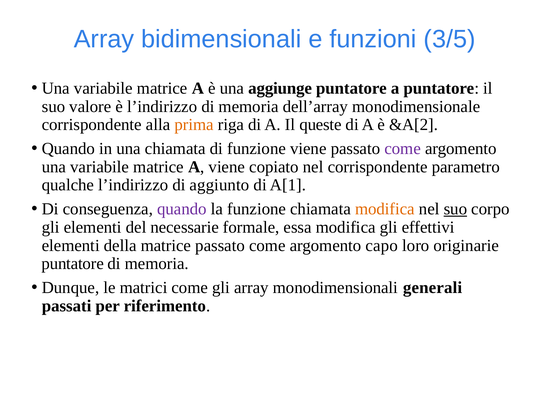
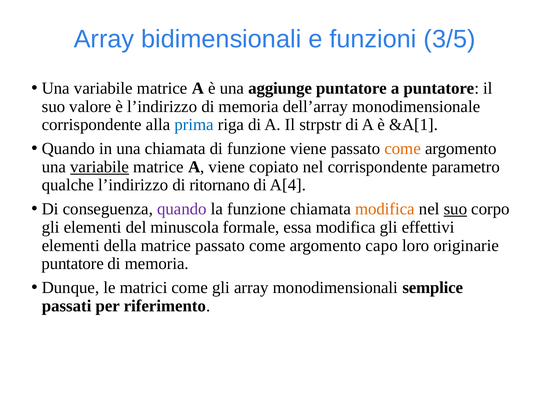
prima colour: orange -> blue (194, 125)
queste: queste -> strpstr (320, 125)
&A[2: &A[2 -> &A[1 (414, 125)
come colour: purple -> orange (403, 149)
variabile underline: none -> present (100, 167)
aggiunto: aggiunto -> ritornano (220, 185)
A[1: A[1 -> A[4 (288, 185)
necessarie: necessarie -> minuscola (185, 227)
generali: generali -> semplice (433, 288)
